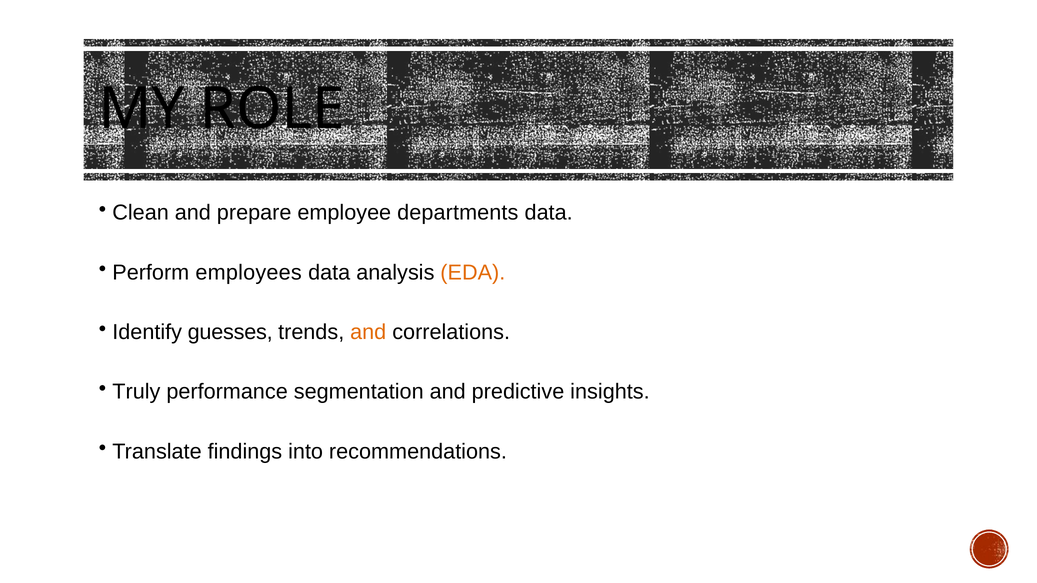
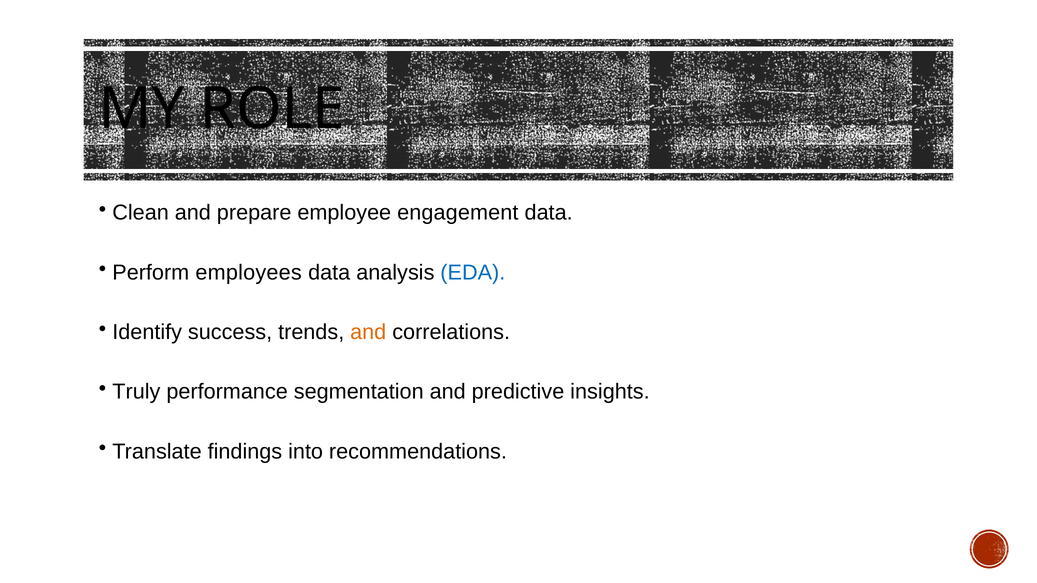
departments: departments -> engagement (458, 213)
EDA colour: orange -> blue (473, 273)
guesses: guesses -> success (230, 332)
